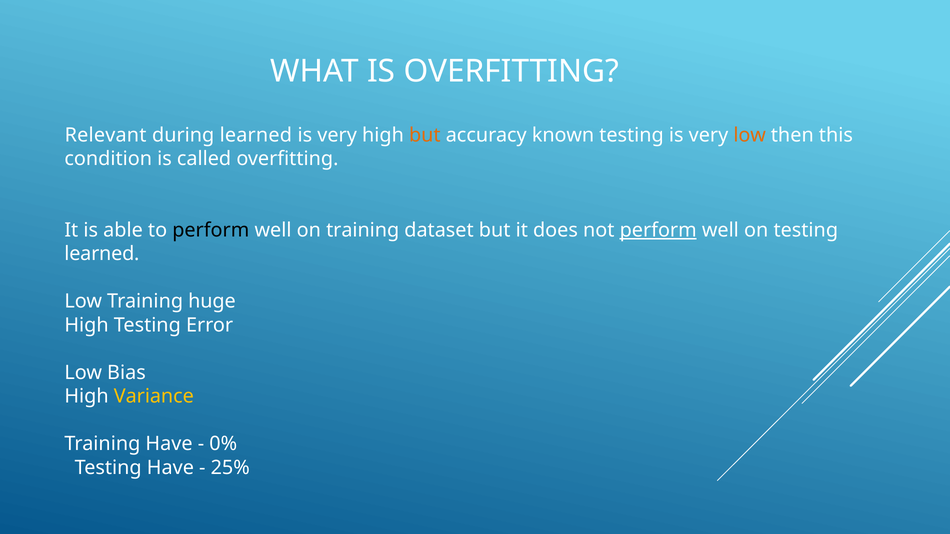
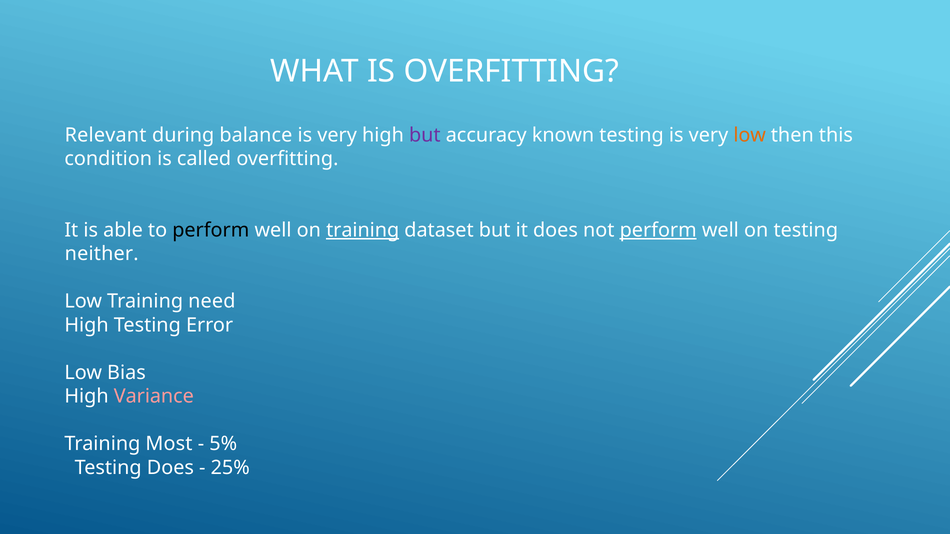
during learned: learned -> balance (256, 135)
but colour: orange -> purple (425, 135)
training underline: none -> present (363, 230)
learned: learned -> neither (102, 254)
huge: huge -> need (212, 302)
Variance colour: yellow -> pink (154, 397)
Training Have: Have -> Most (169, 444)
0%: 0% -> 5% (223, 444)
Testing Have: Have -> Does (170, 468)
